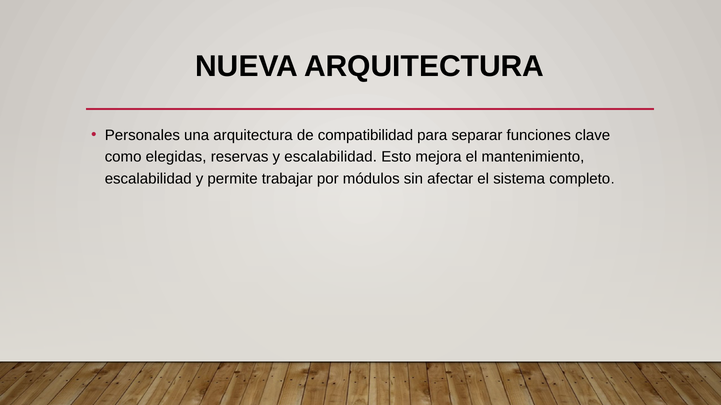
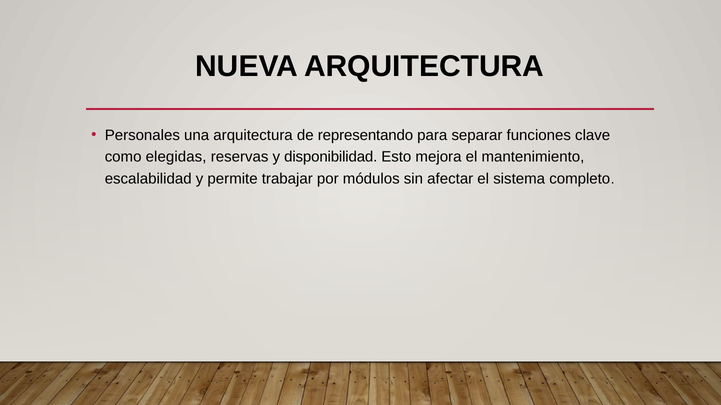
compatibilidad: compatibilidad -> representando (366, 136)
y escalabilidad: escalabilidad -> disponibilidad (331, 157)
